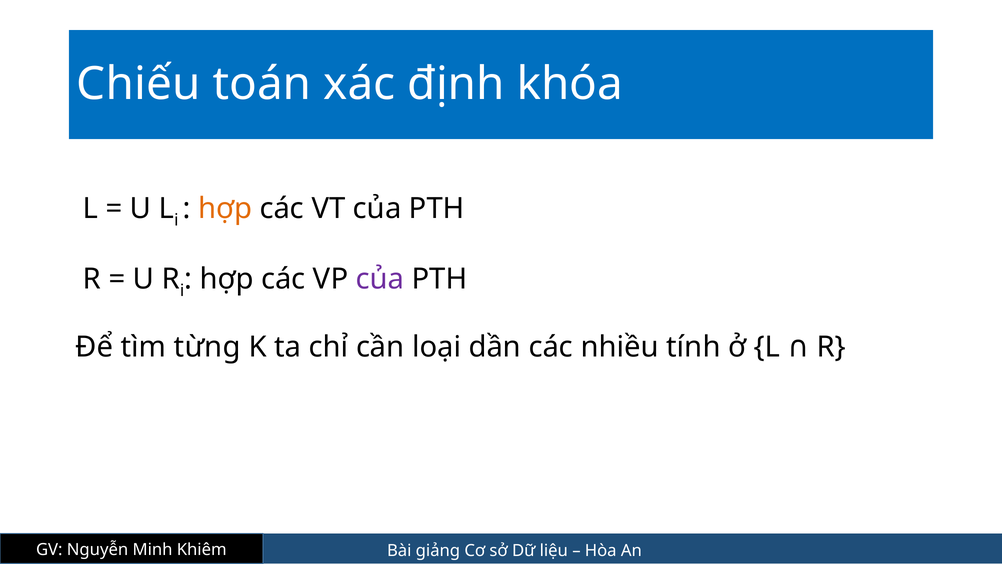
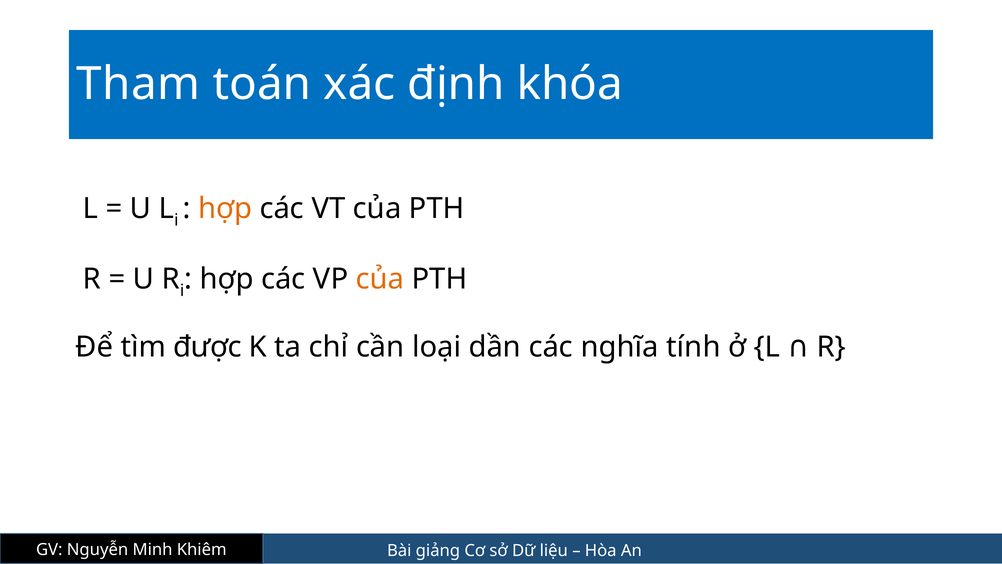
Chiếu: Chiếu -> Tham (138, 84)
của colour: purple -> orange (380, 279)
từng: từng -> được (208, 347)
nhiều: nhiều -> nghĩa (620, 347)
